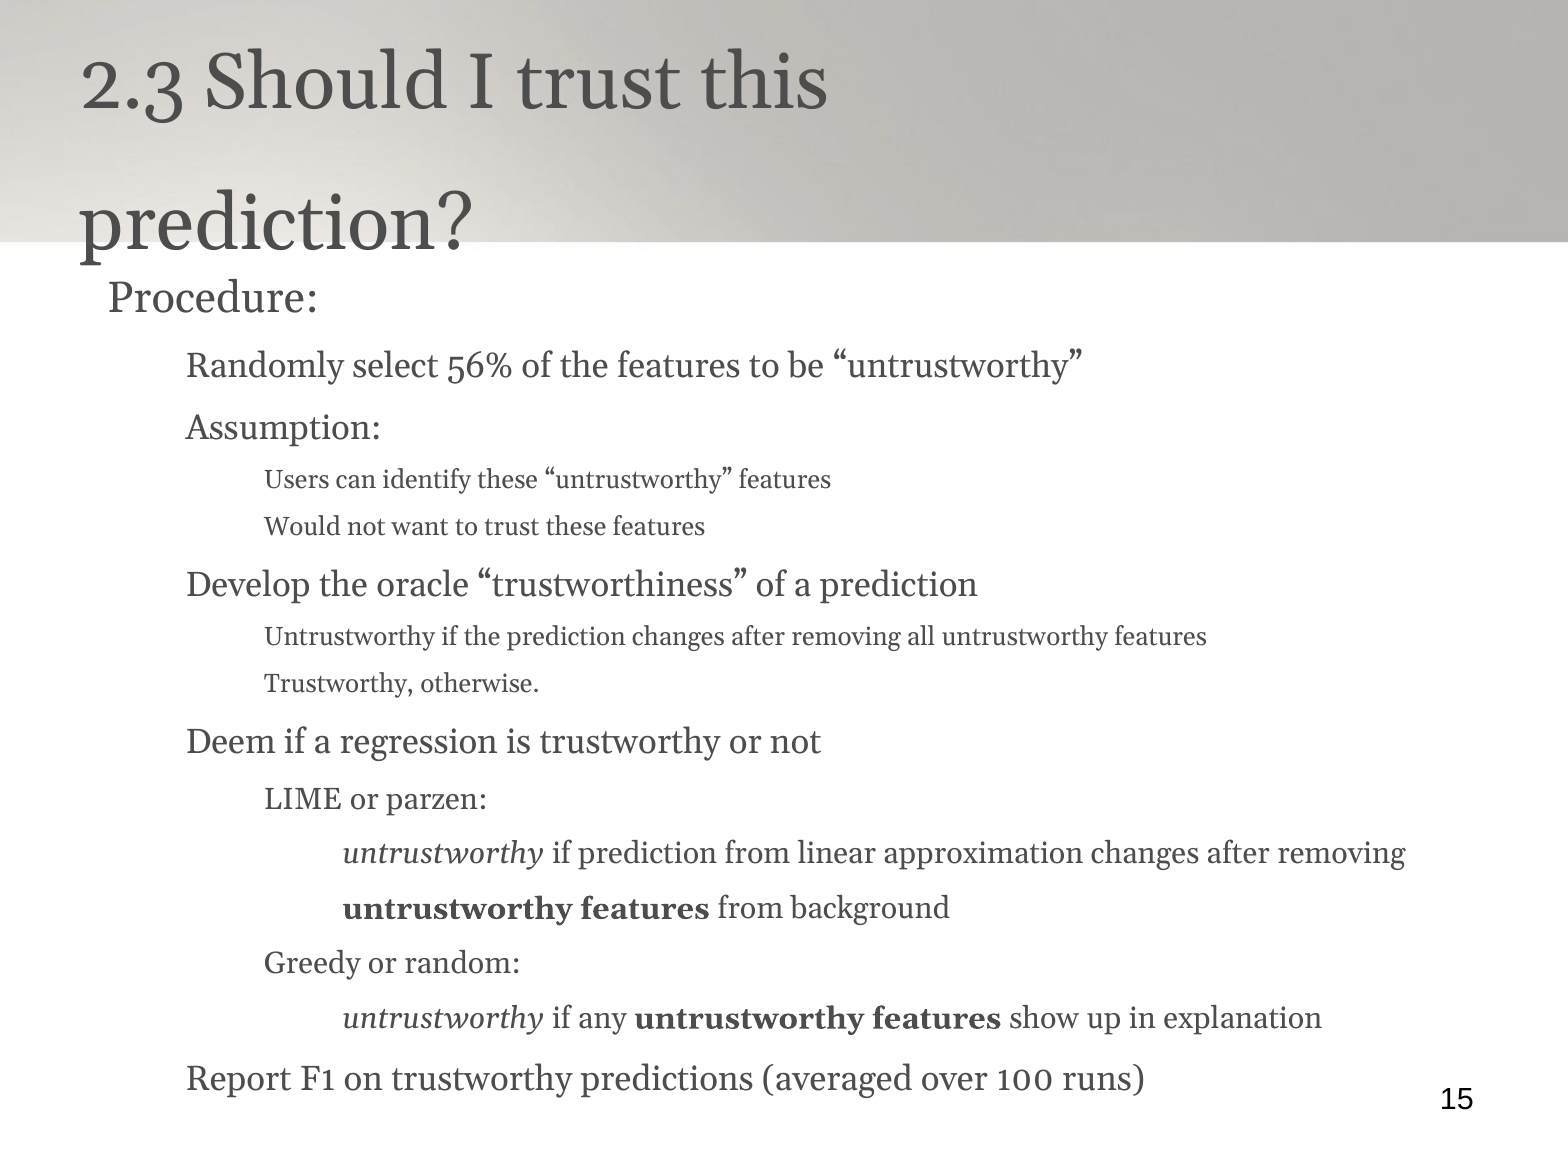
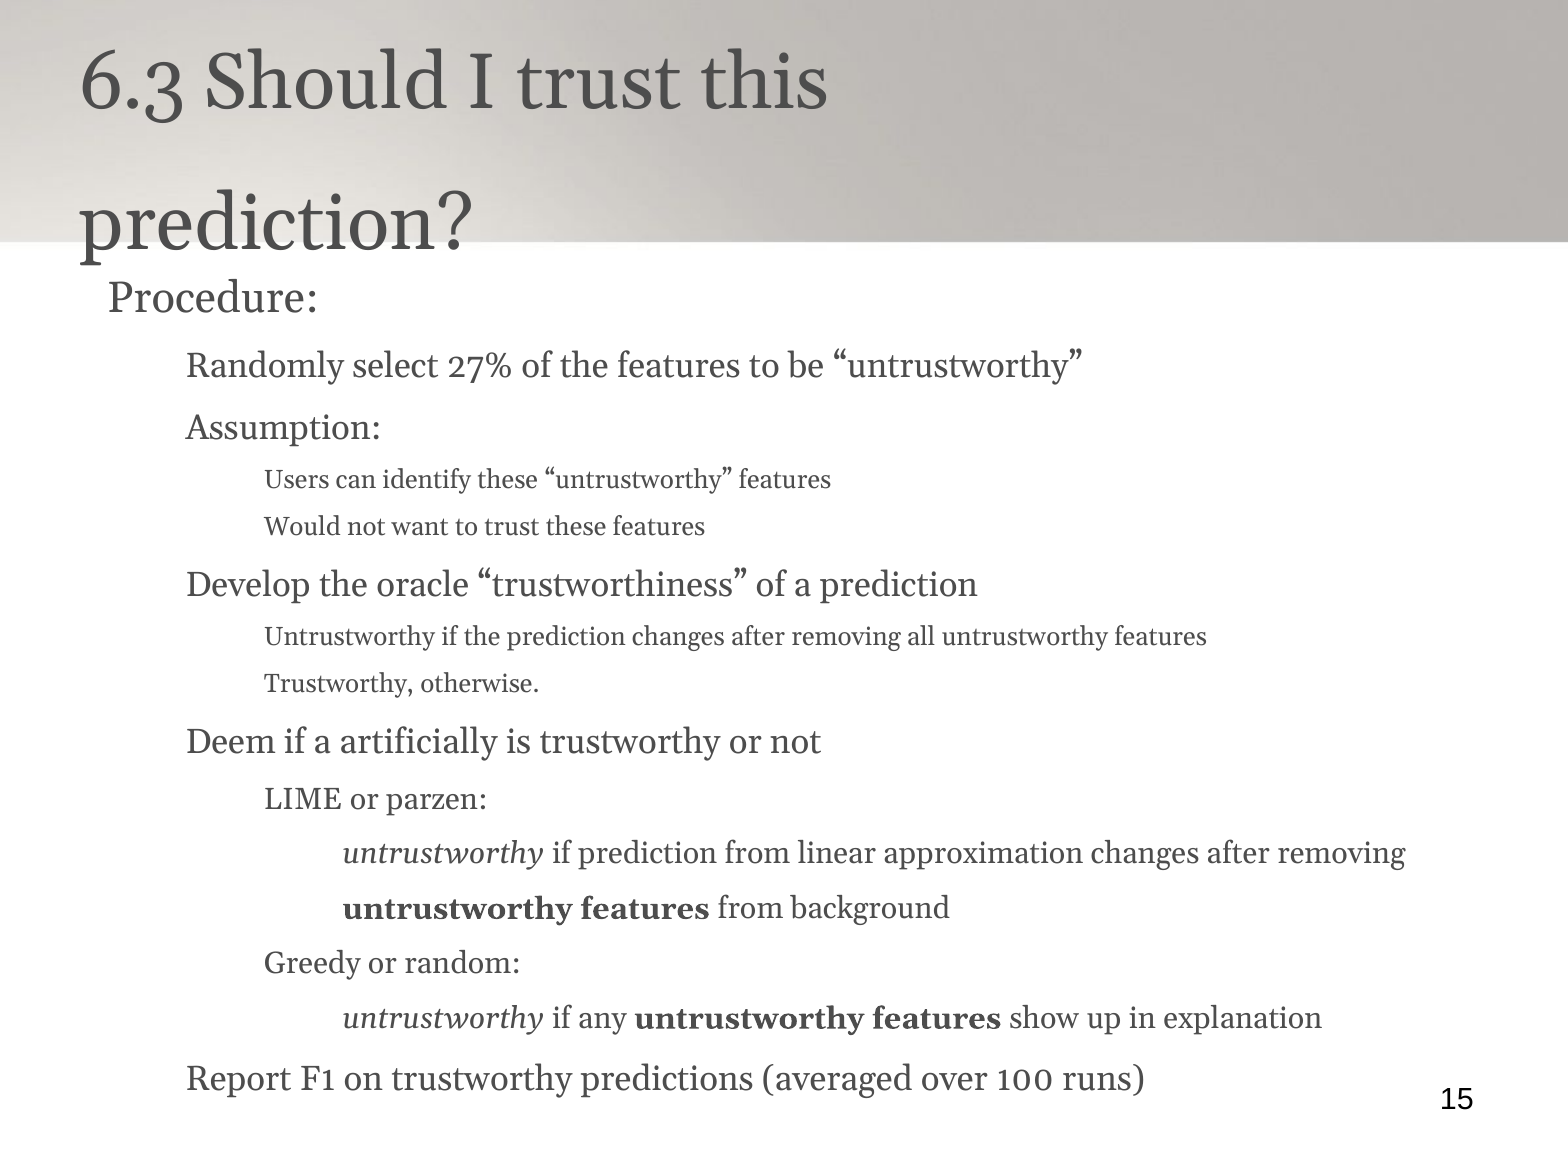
2.3: 2.3 -> 6.3 (133, 83)
56%: 56% -> 27% (480, 366)
regression: regression -> artificially (418, 742)
